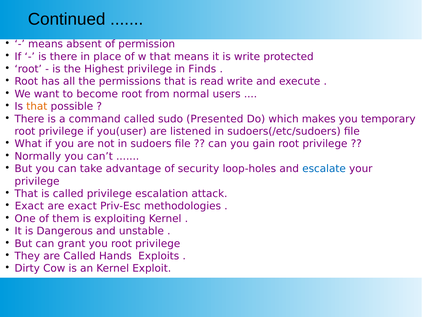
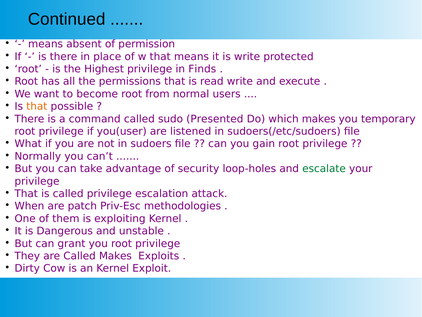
escalate colour: blue -> green (324, 169)
Exact: Exact -> When (29, 206)
are exact: exact -> patch (82, 206)
Called Hands: Hands -> Makes (115, 256)
